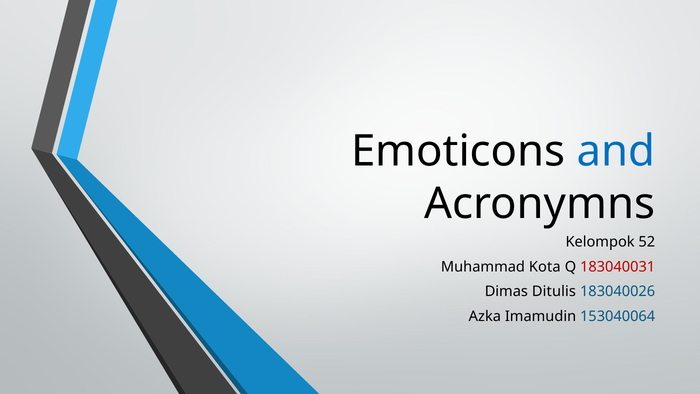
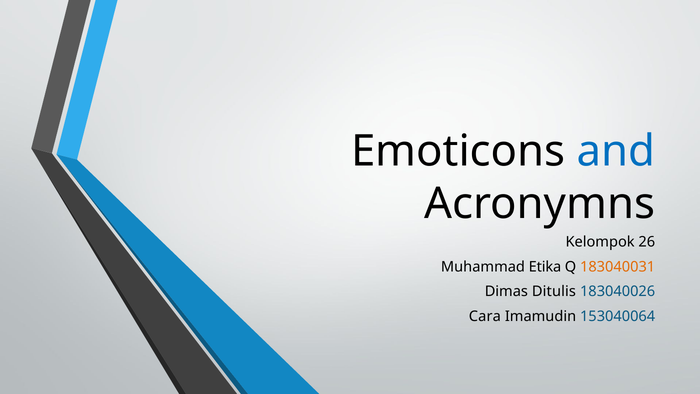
52: 52 -> 26 (647, 242)
Kota: Kota -> Etika (545, 267)
183040031 colour: red -> orange (618, 267)
Azka: Azka -> Cara (485, 316)
